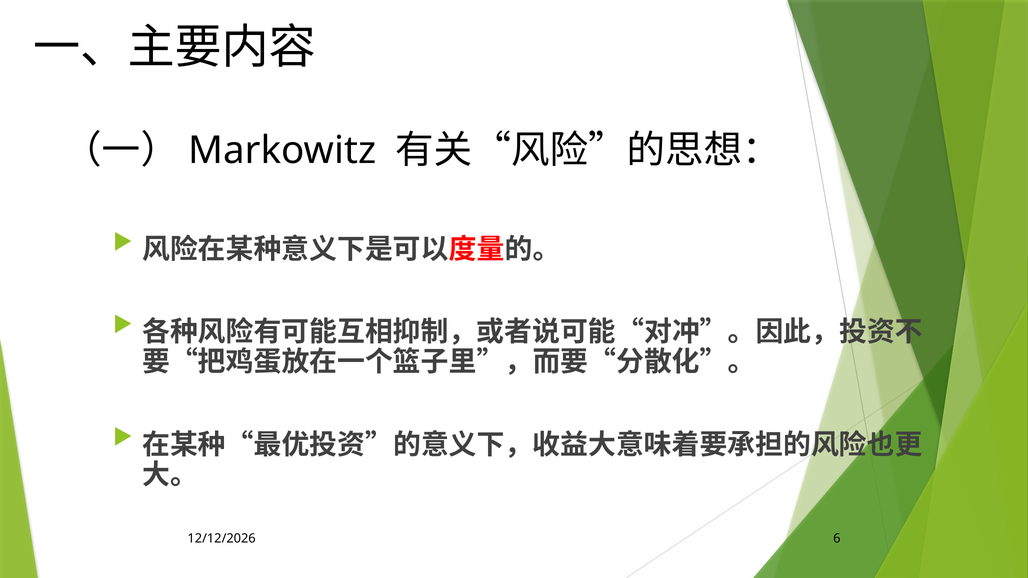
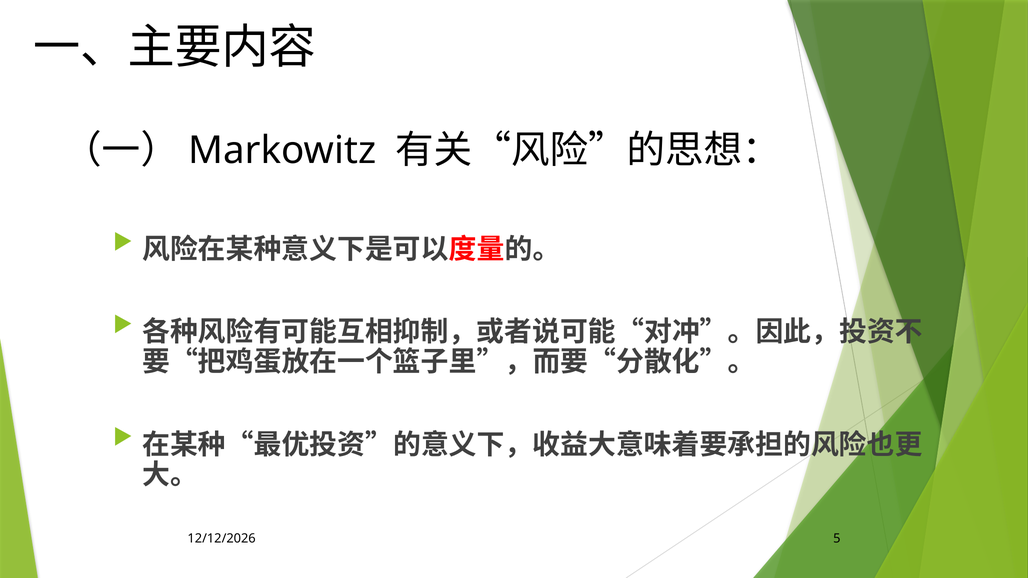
6: 6 -> 5 (837, 539)
